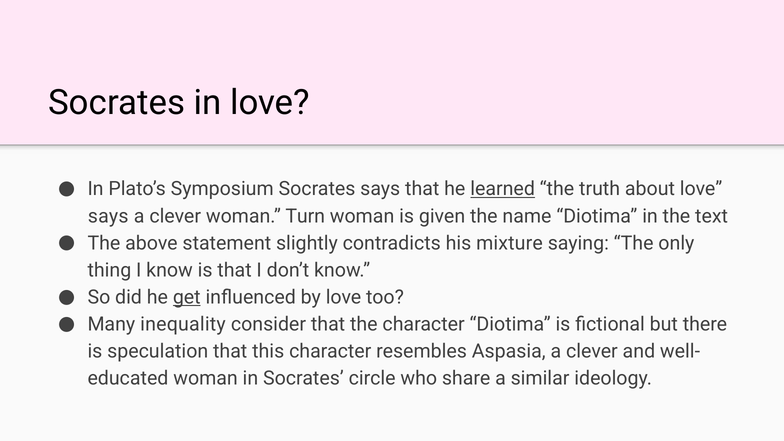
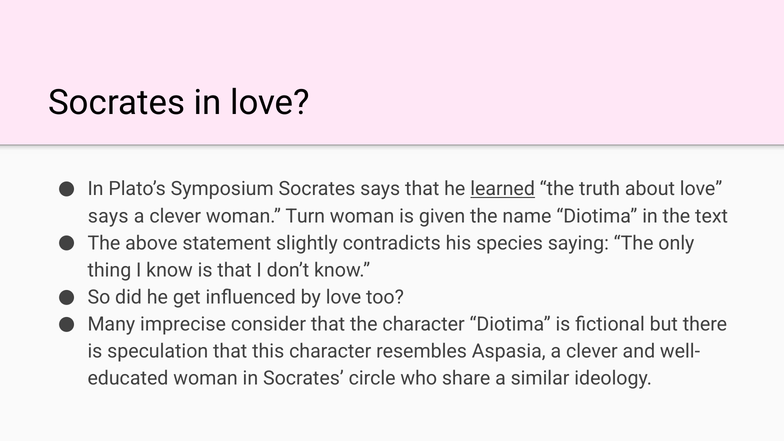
mixture: mixture -> species (510, 243)
get underline: present -> none (187, 297)
inequality: inequality -> imprecise (183, 324)
